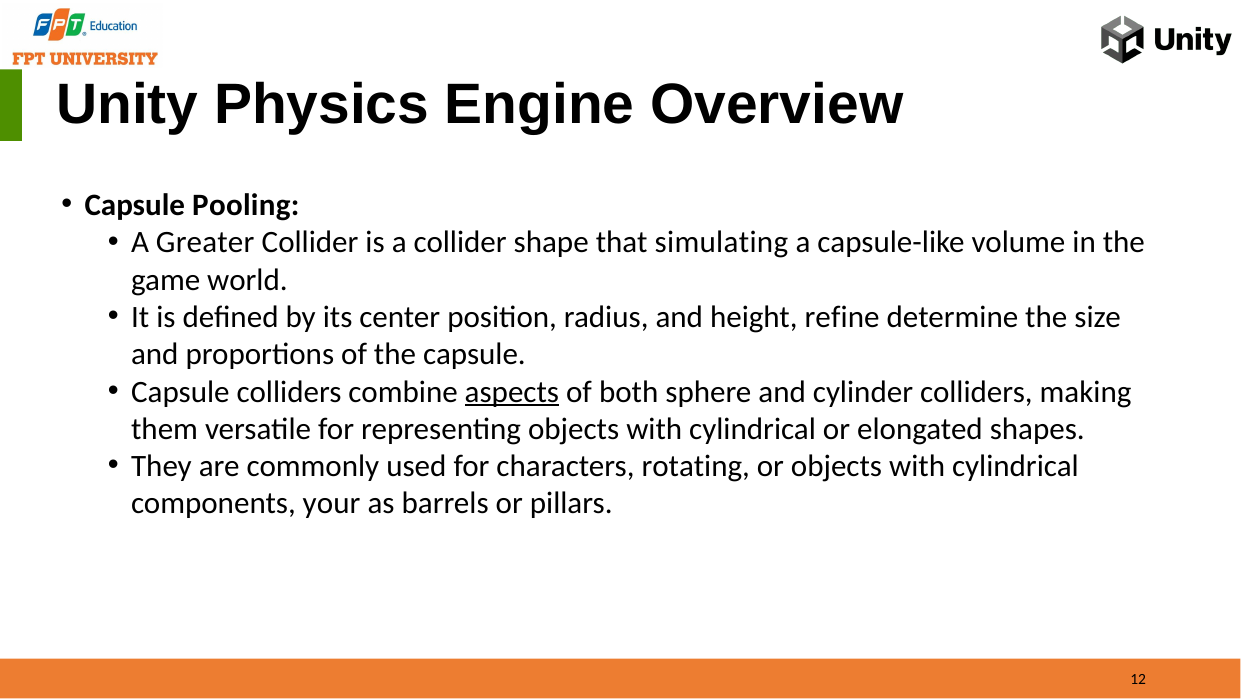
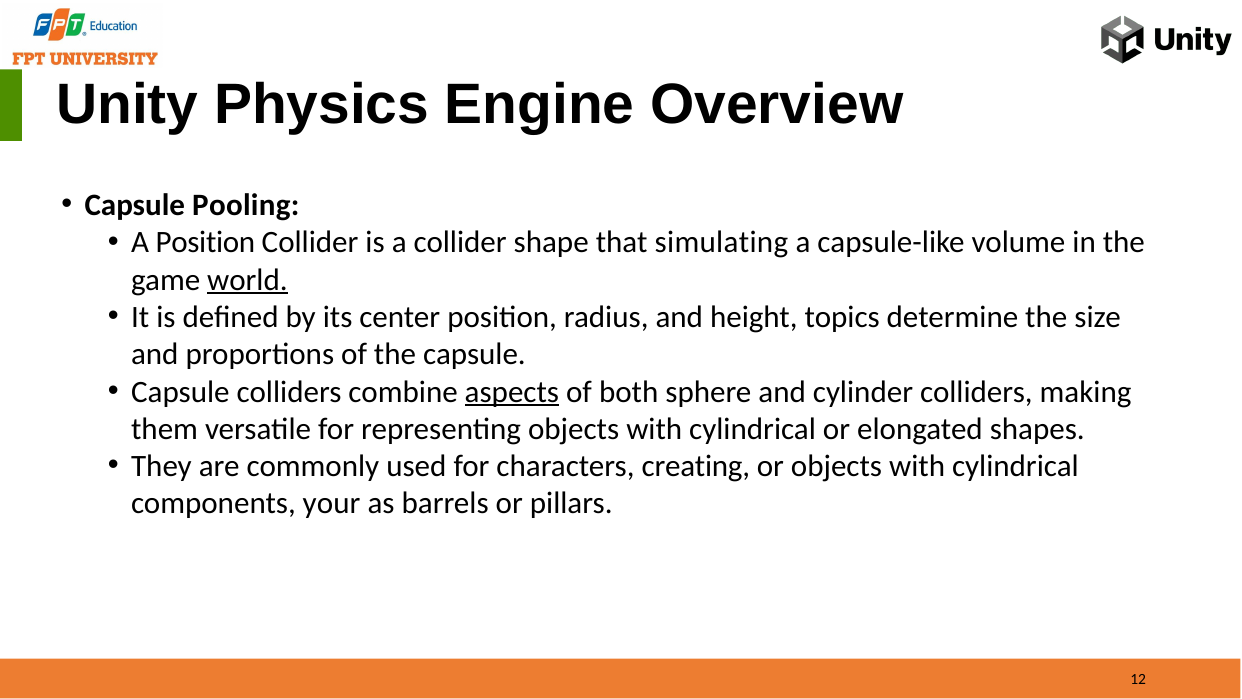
A Greater: Greater -> Position (205, 243)
world underline: none -> present (247, 280)
refine: refine -> topics (842, 317)
rotating: rotating -> creating (696, 466)
